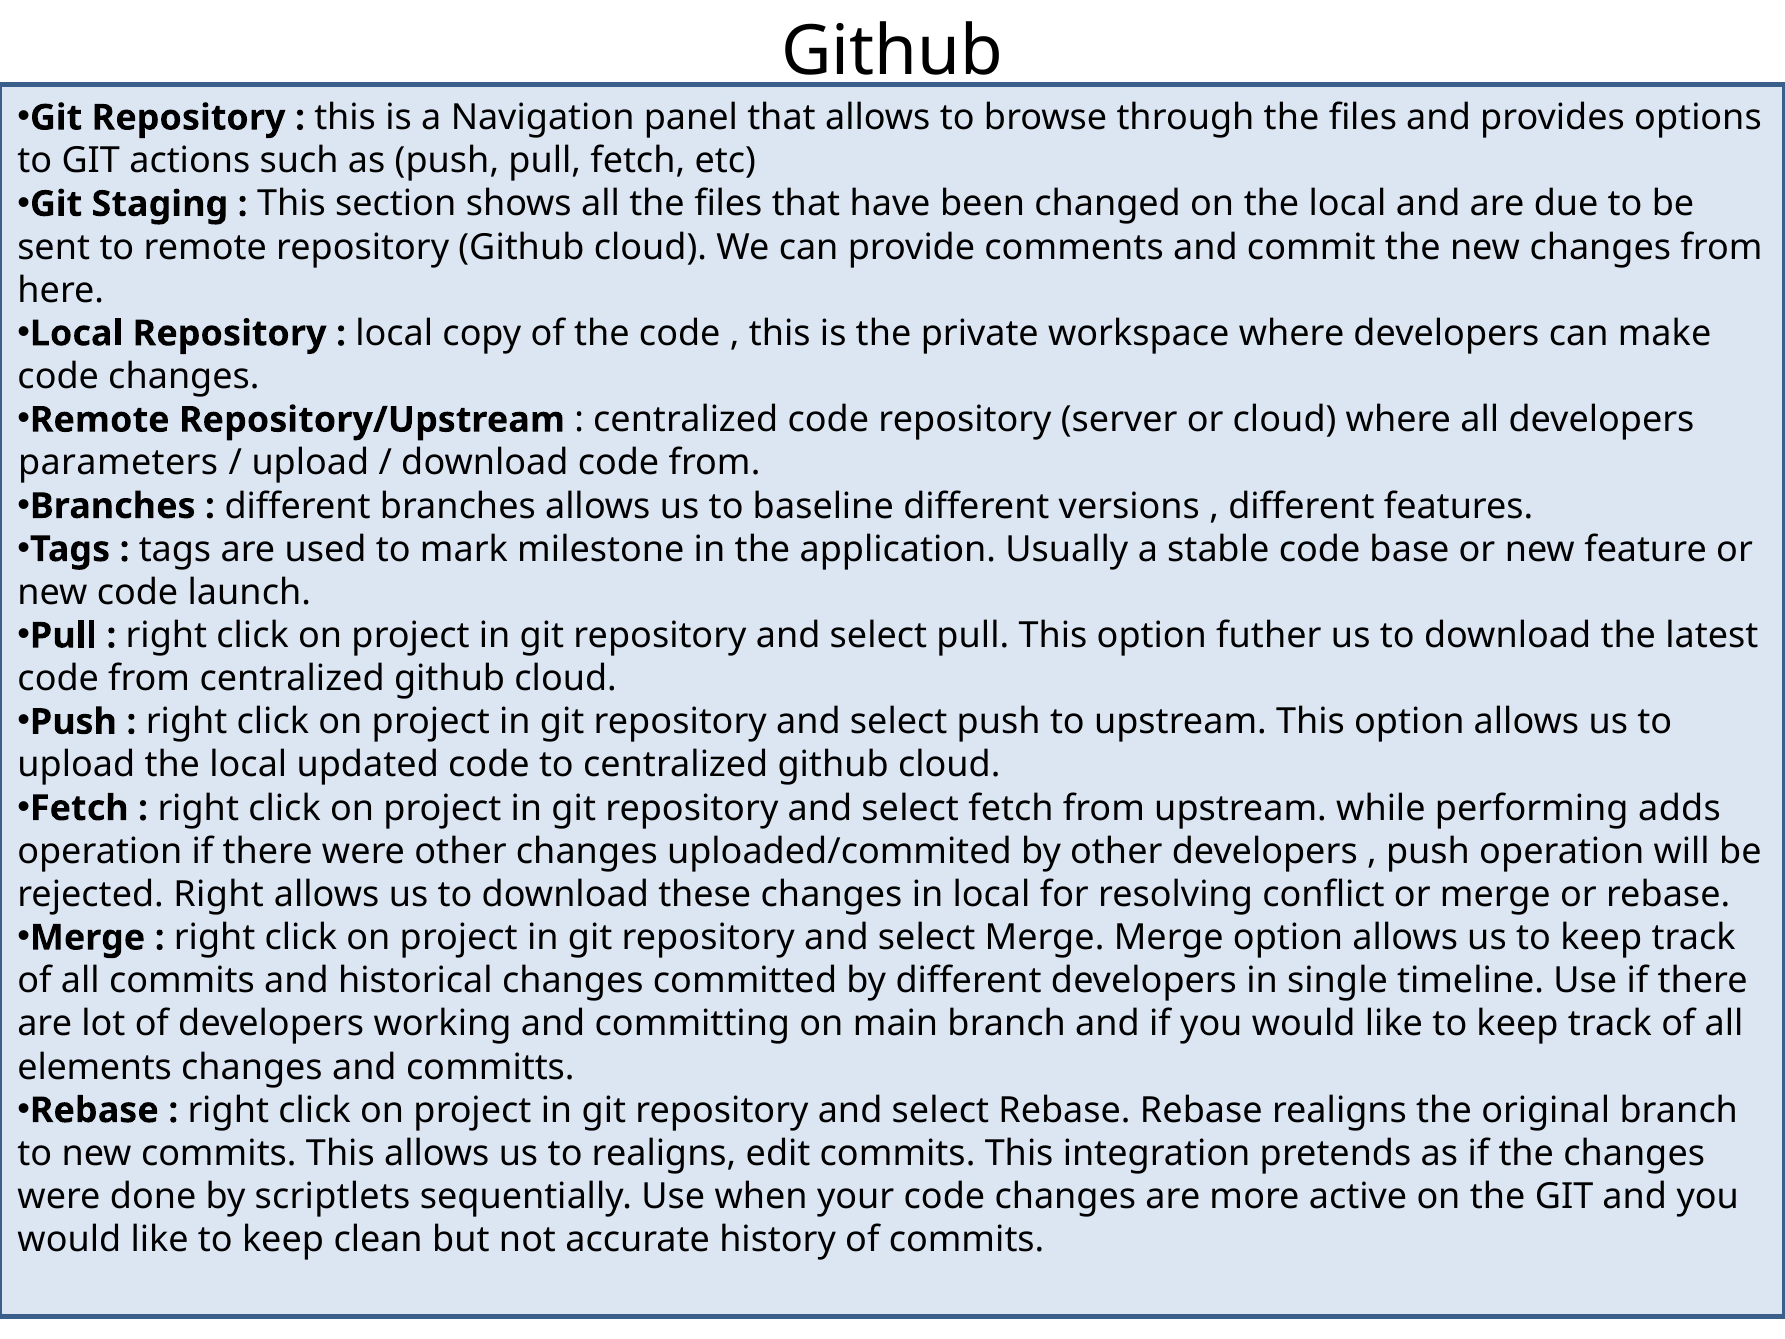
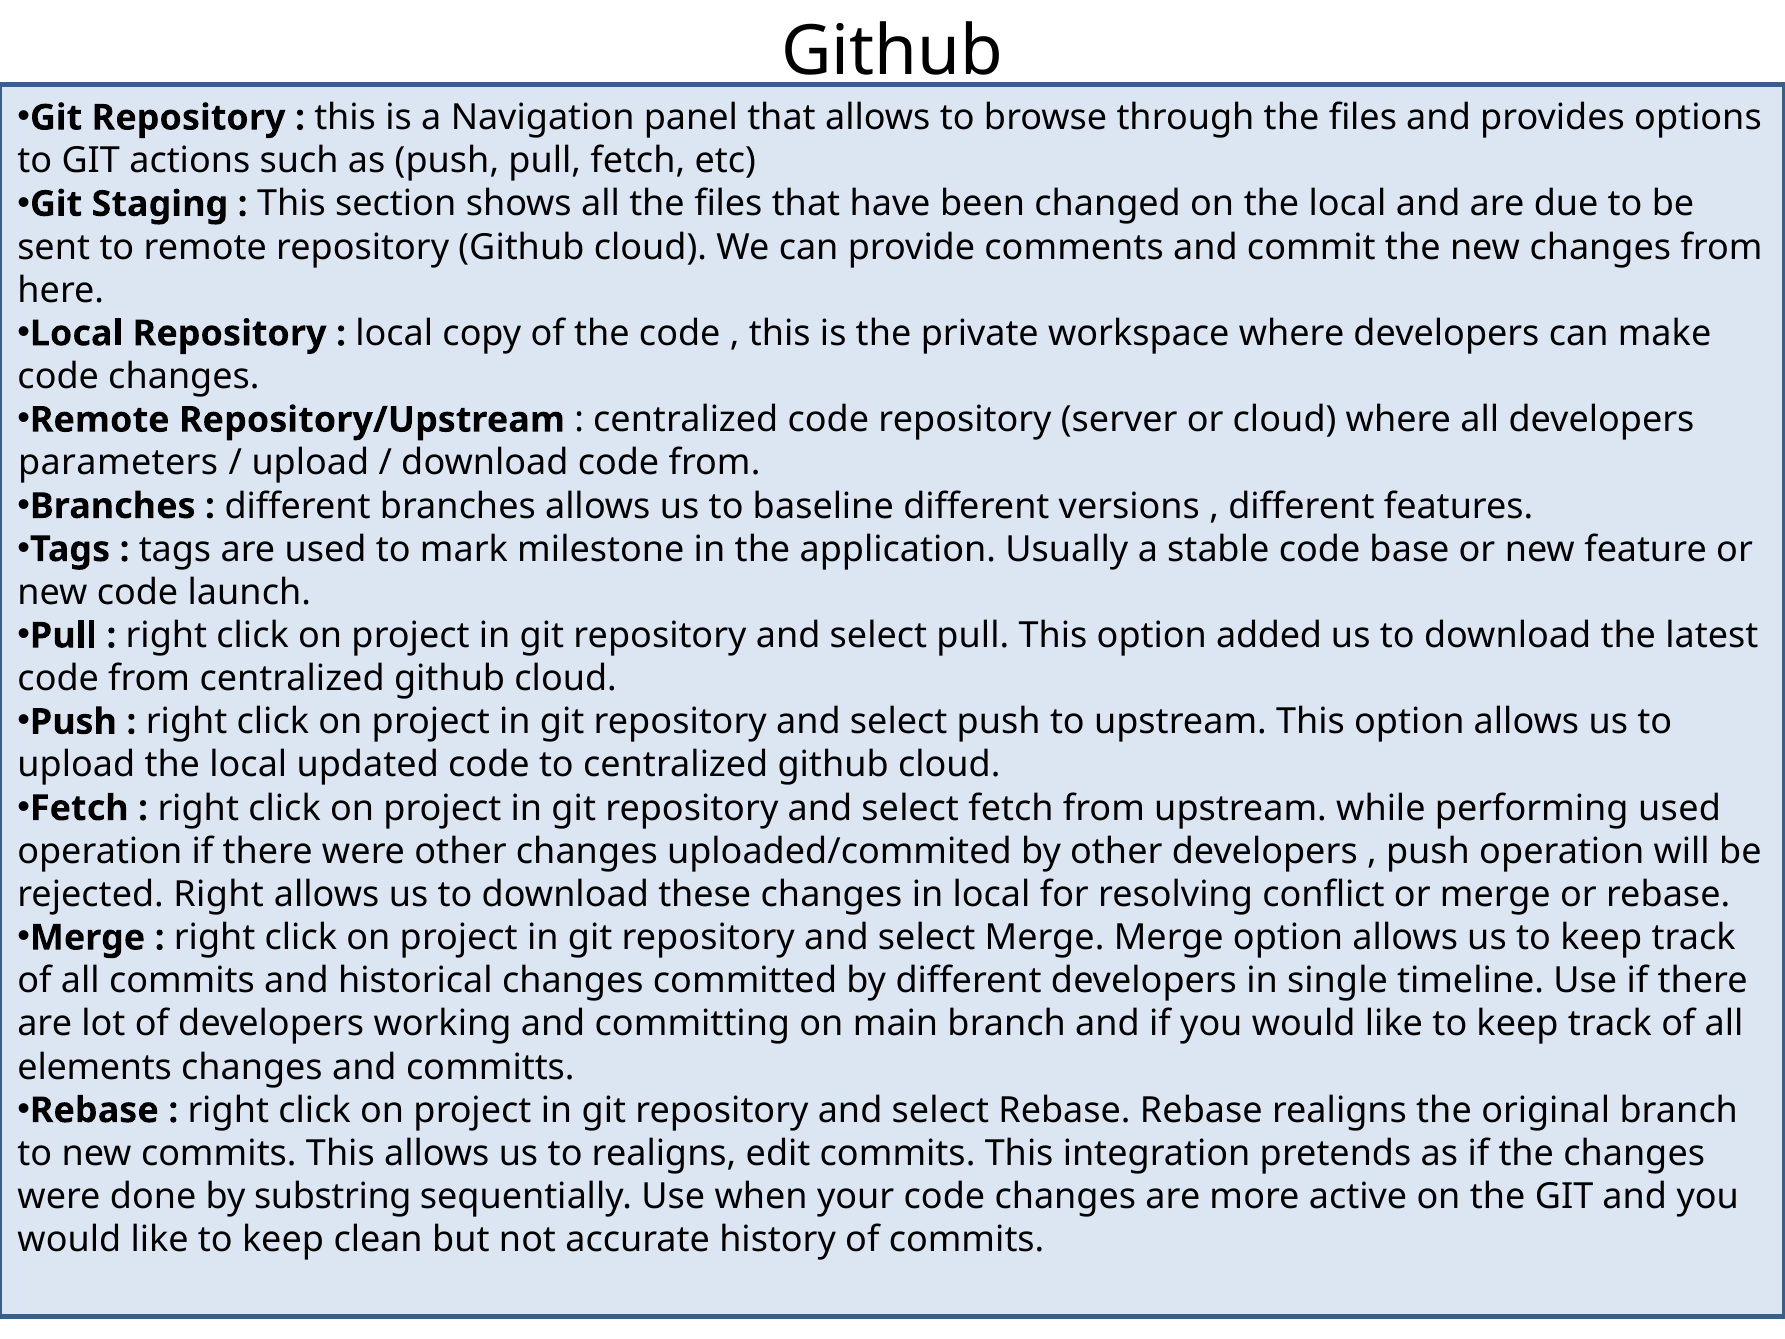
futher: futher -> added (1269, 636)
performing adds: adds -> used (1680, 808)
scriptlets: scriptlets -> substring (333, 1196)
